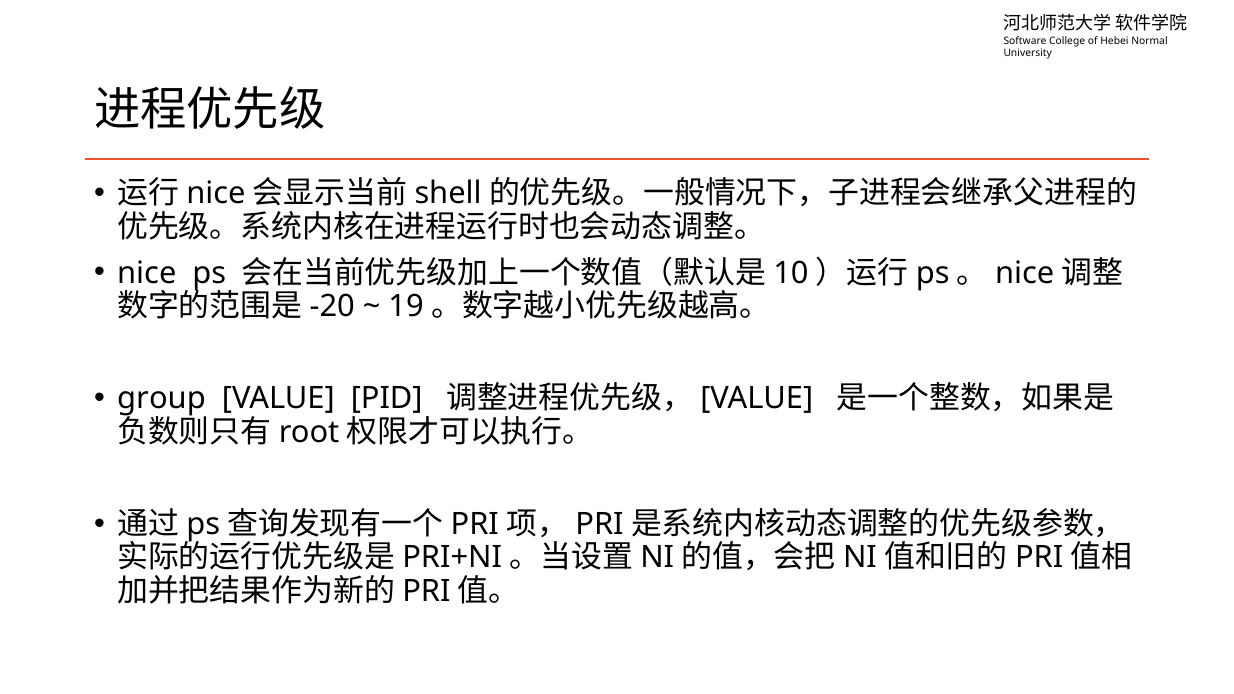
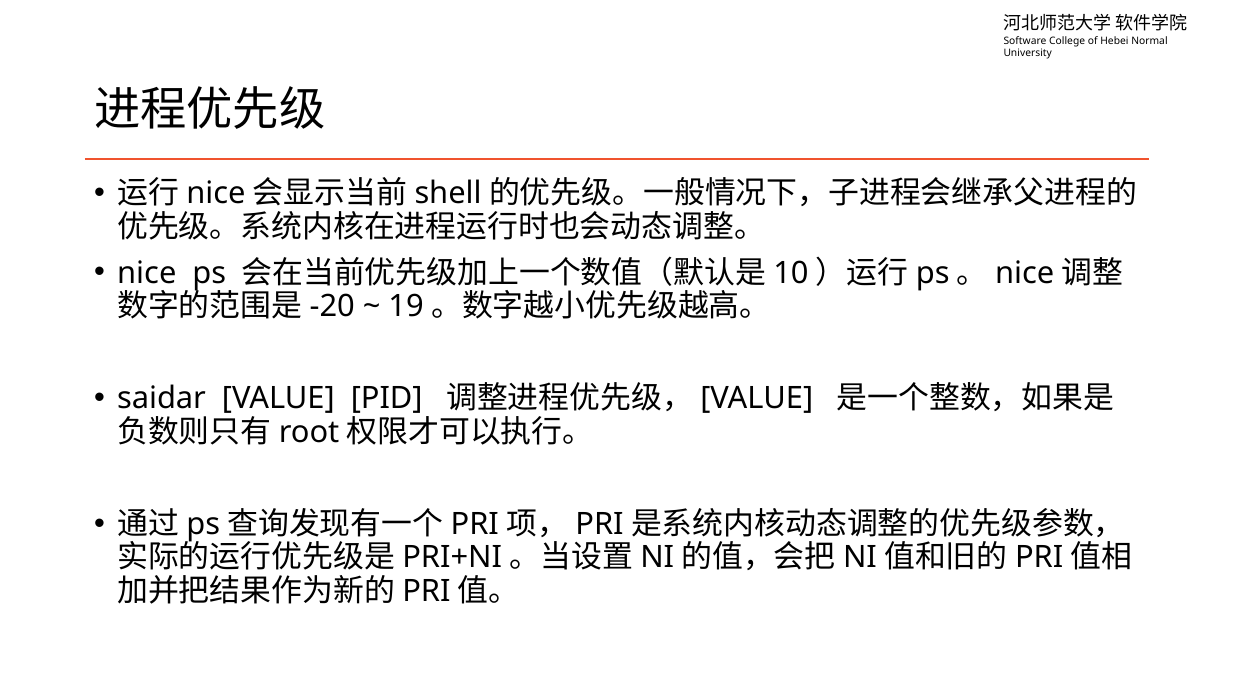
group: group -> saidar (162, 399)
